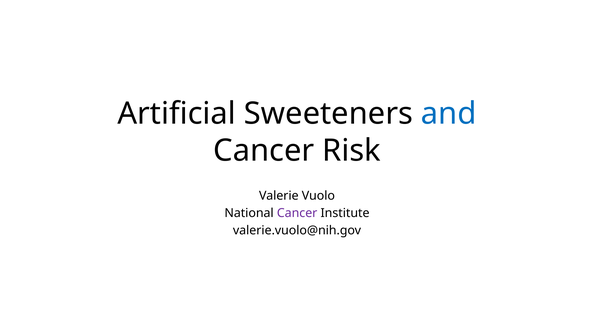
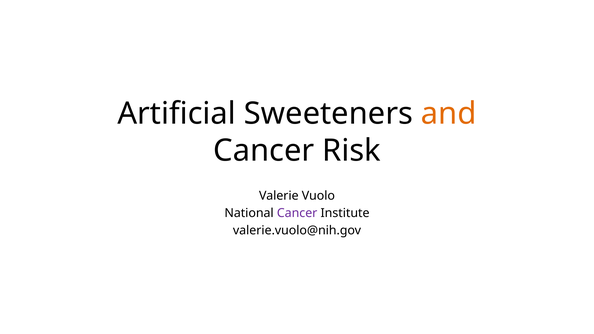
and colour: blue -> orange (449, 114)
